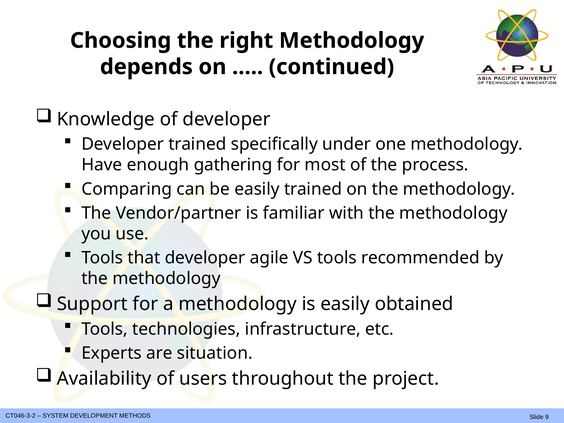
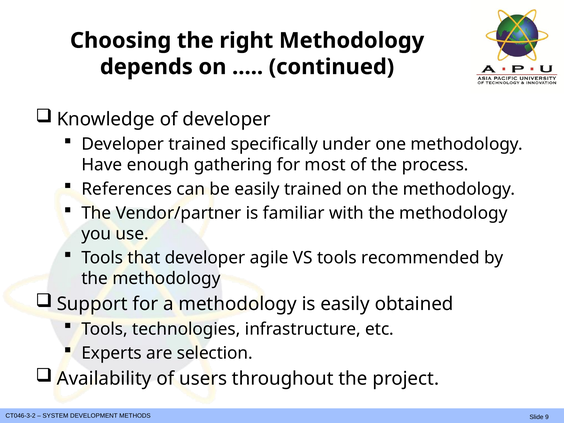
Comparing: Comparing -> References (127, 189)
situation: situation -> selection (215, 353)
